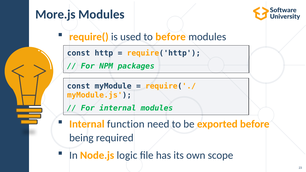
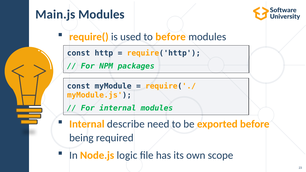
More.js: More.js -> Main.js (55, 14)
function: function -> describe (126, 124)
